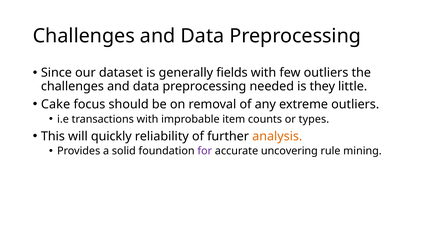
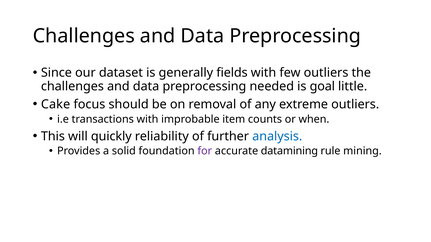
they: they -> goal (322, 86)
types: types -> when (314, 119)
analysis colour: orange -> blue (277, 136)
uncovering: uncovering -> datamining (289, 151)
